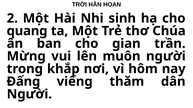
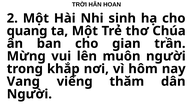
Đấng: Đấng -> Vang (23, 82)
